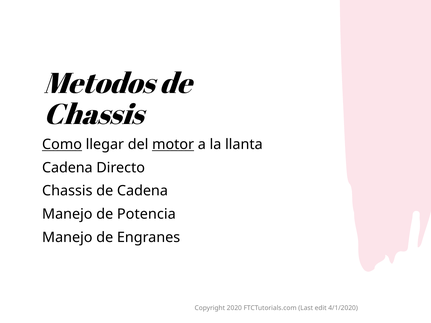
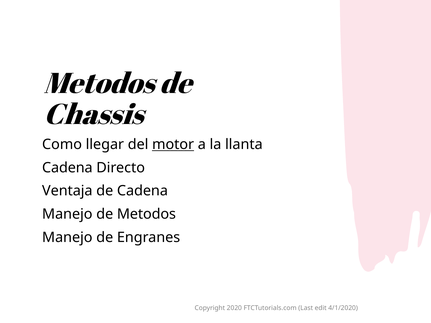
Como underline: present -> none (62, 145)
Chassis: Chassis -> Ventaja (67, 191)
de Potencia: Potencia -> Metodos (146, 214)
